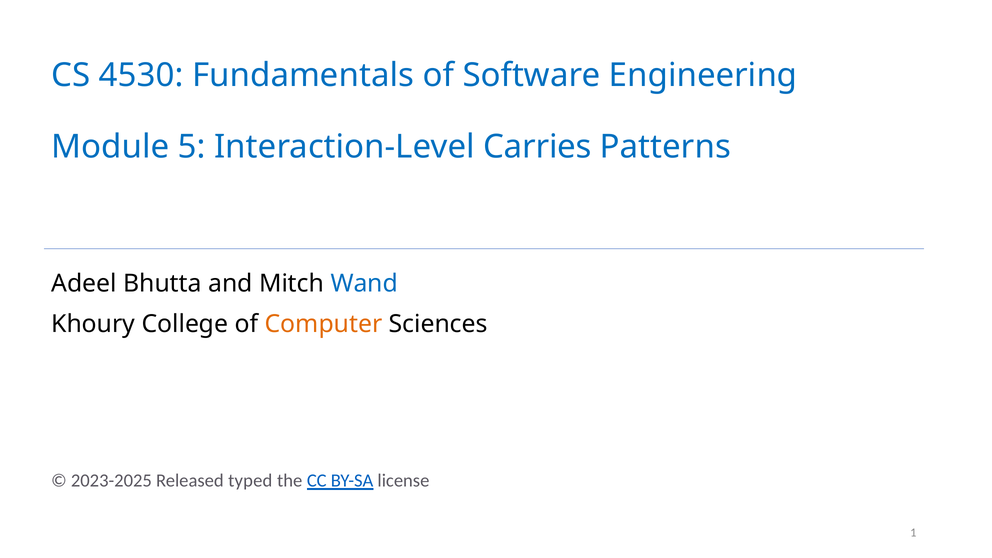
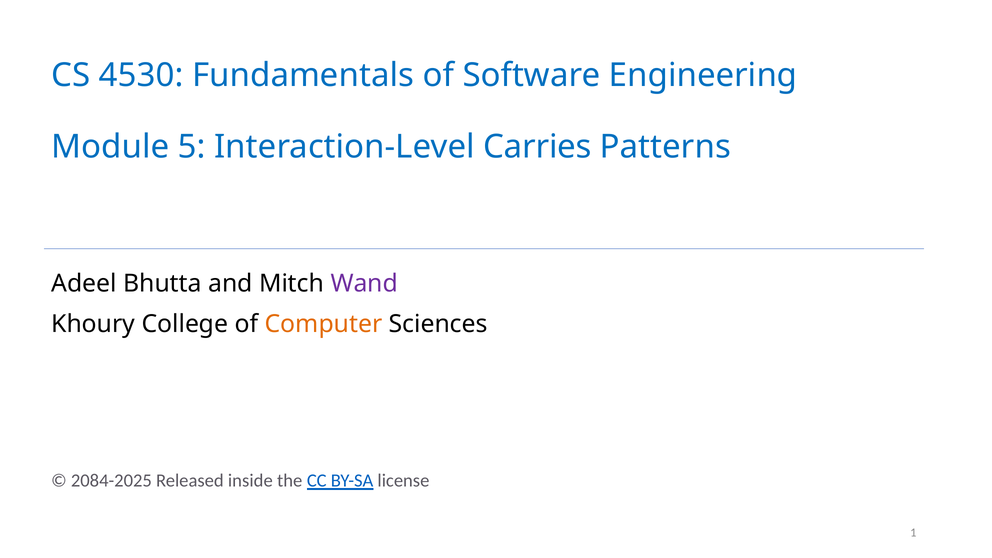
Wand colour: blue -> purple (364, 284)
2023-2025: 2023-2025 -> 2084-2025 (111, 481)
typed: typed -> inside (250, 481)
